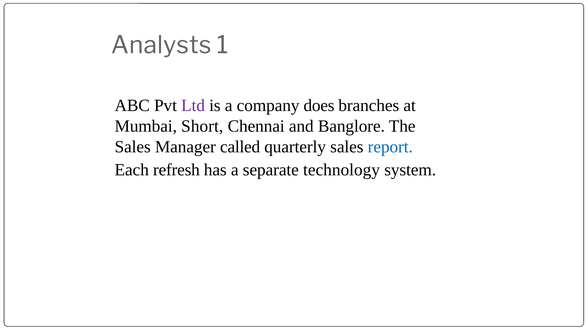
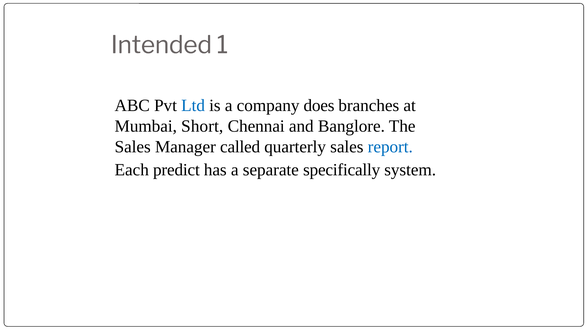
Analysts: Analysts -> Intended (161, 45)
Ltd colour: purple -> blue (193, 106)
refresh: refresh -> predict (176, 170)
technology: technology -> specifically (342, 170)
